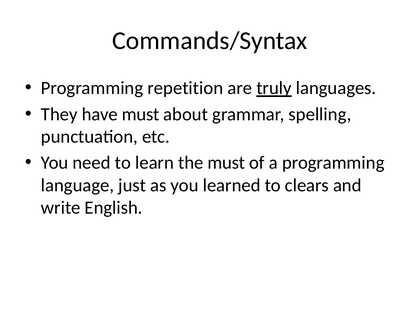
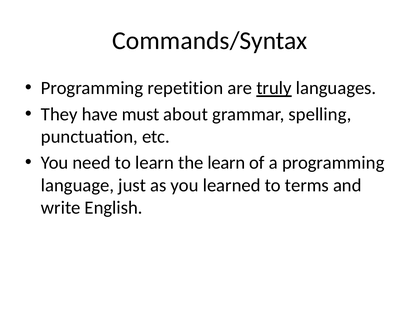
the must: must -> learn (226, 163)
clears: clears -> terms (307, 185)
